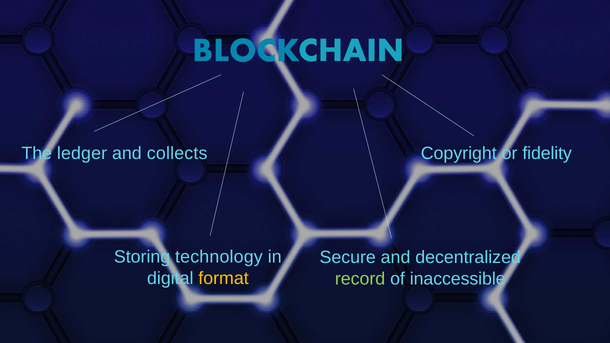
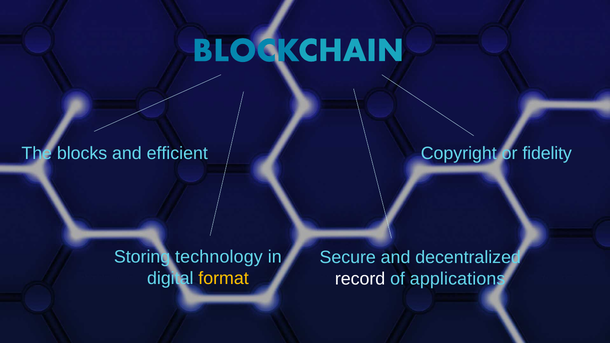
ledger: ledger -> blocks (82, 154)
collects: collects -> efficient (177, 154)
record colour: light green -> white (360, 279)
inaccessible: inaccessible -> applications (458, 279)
